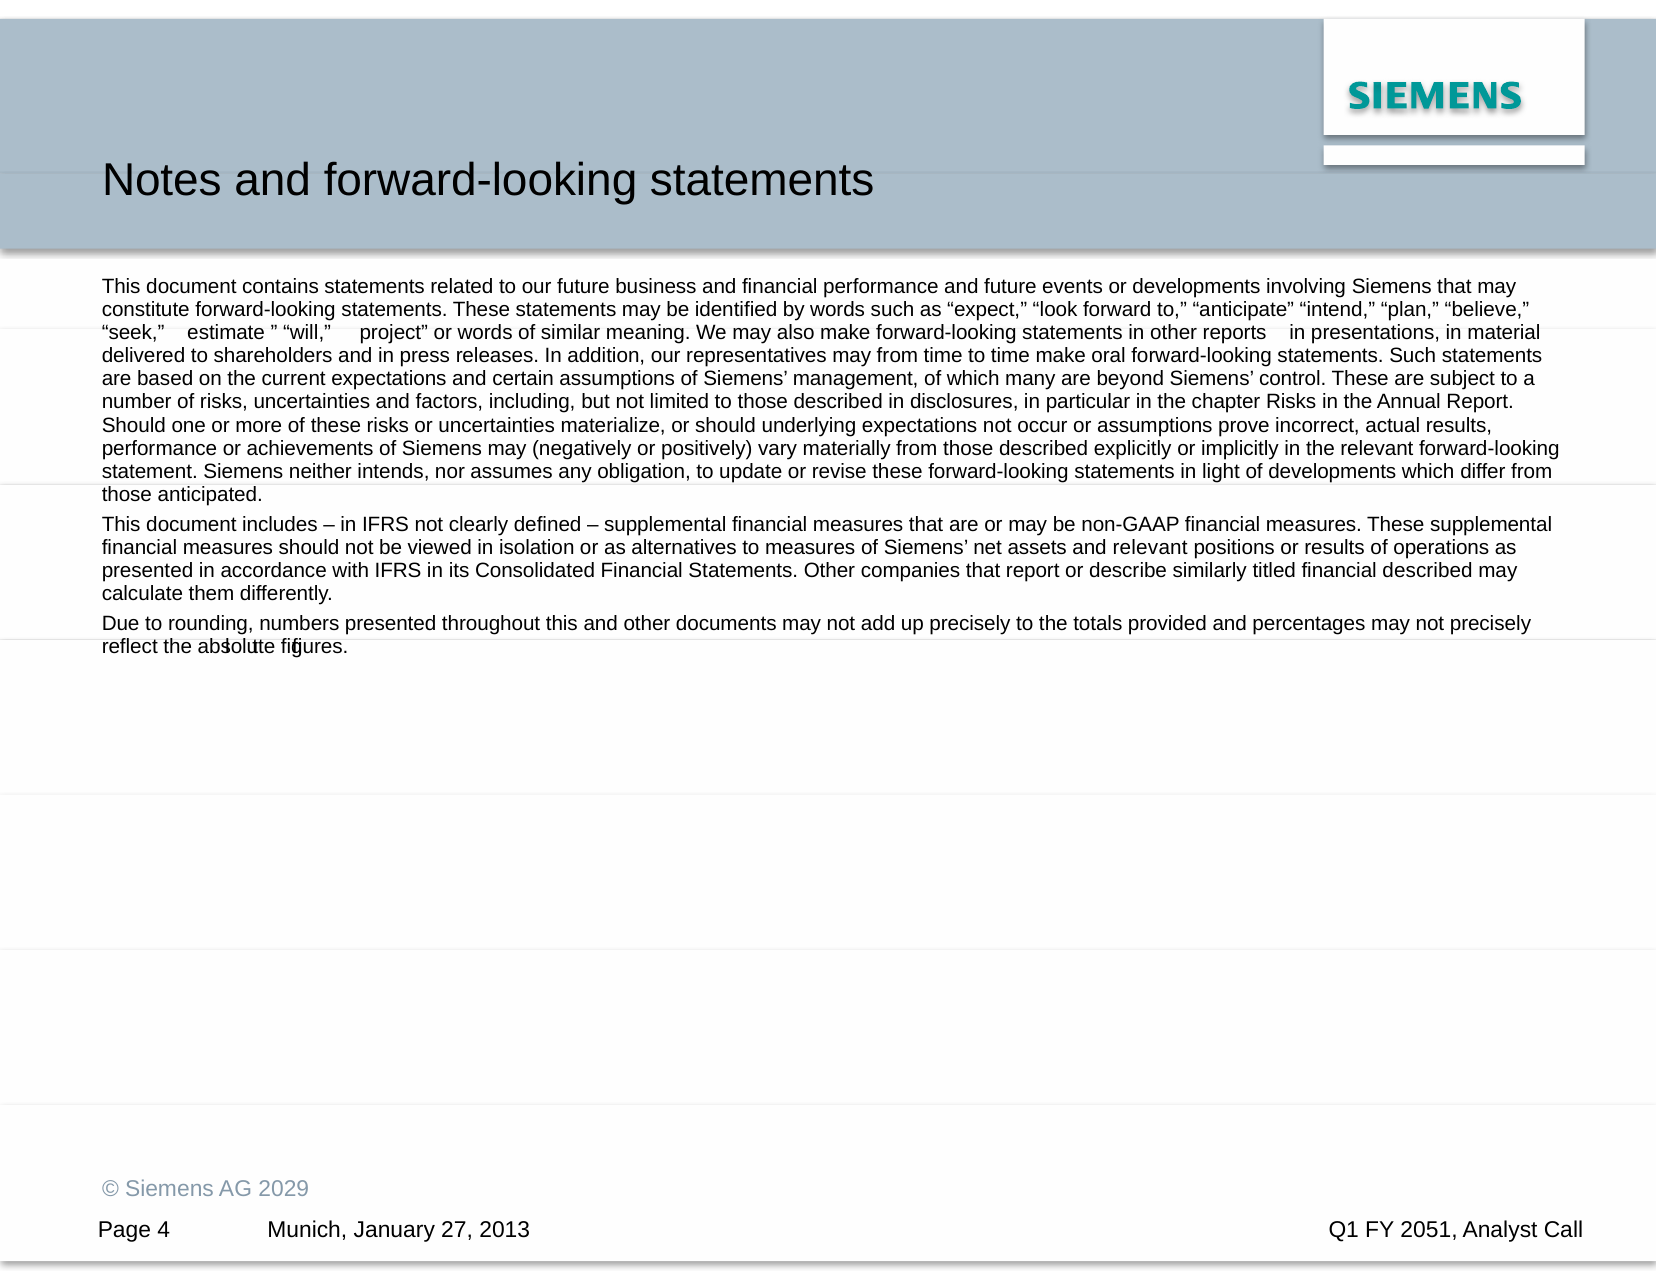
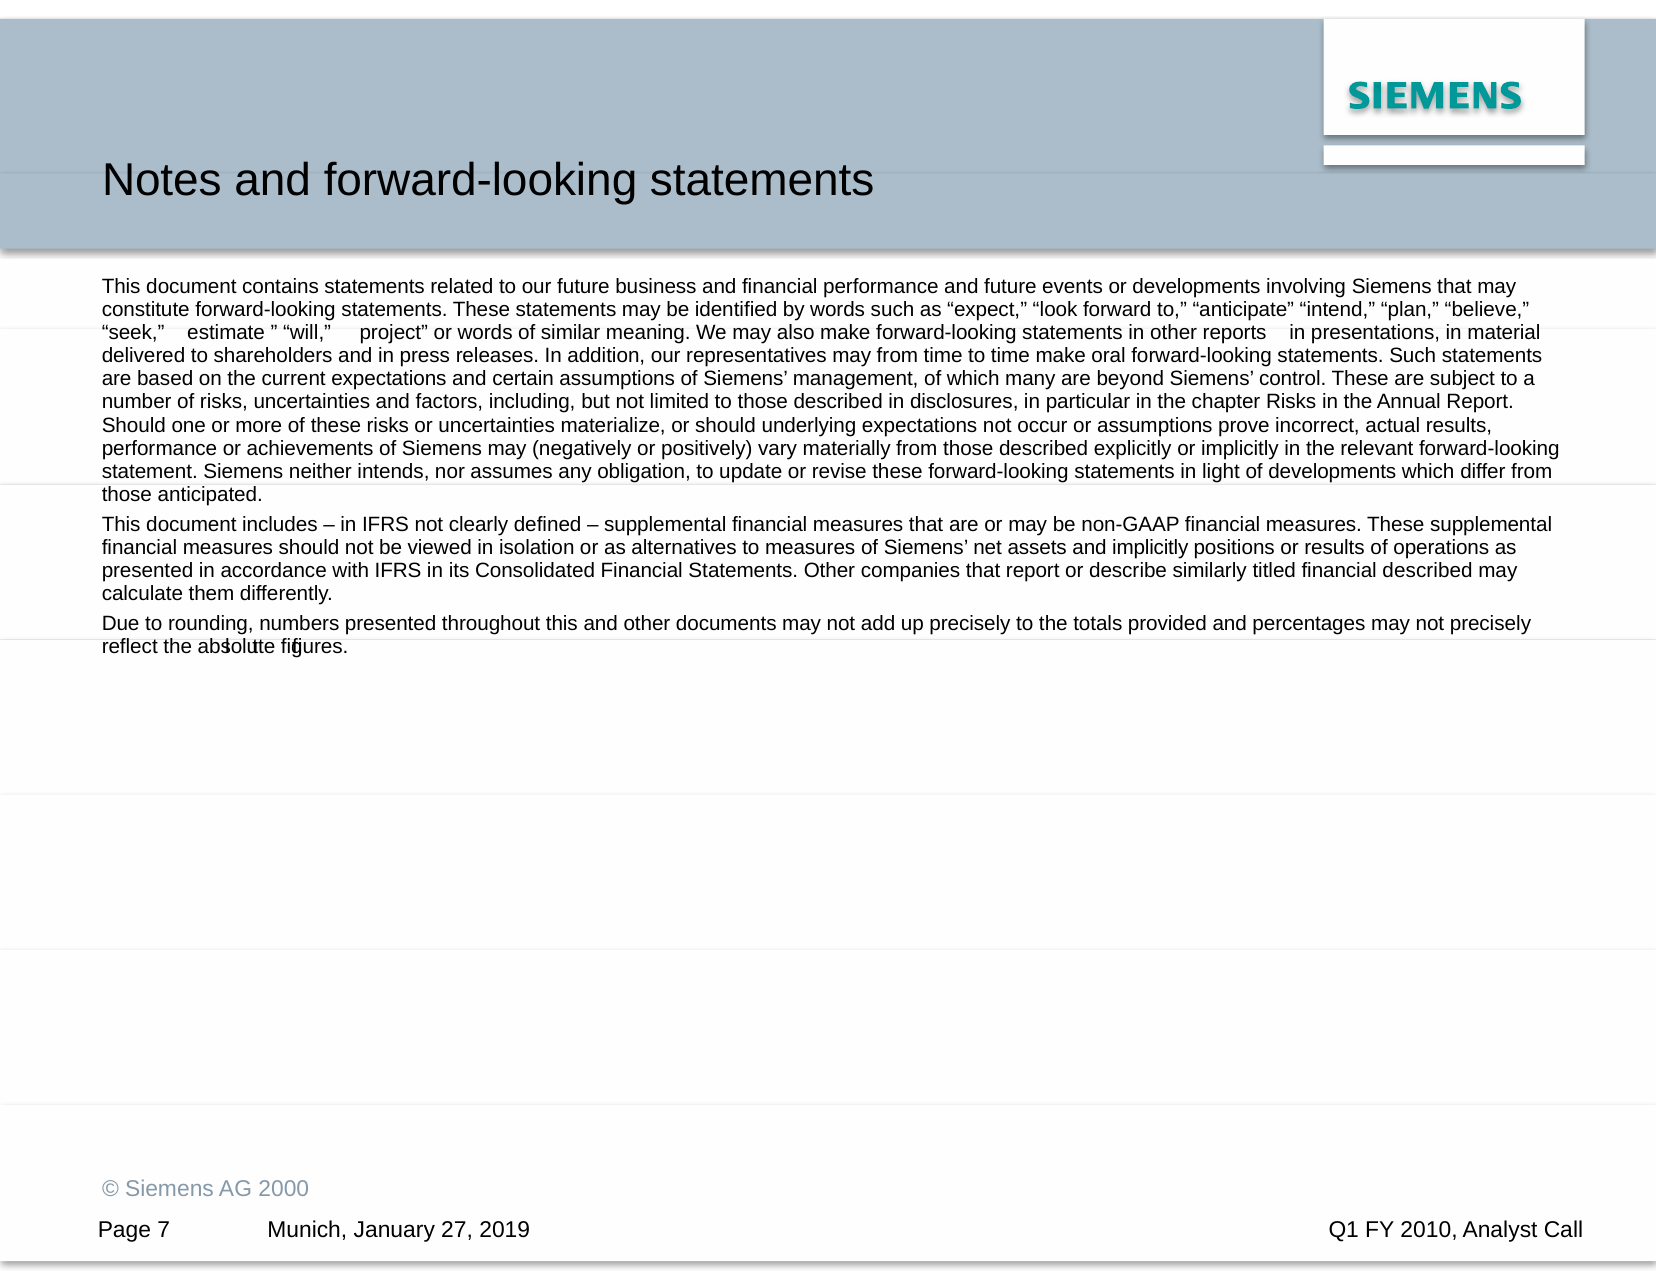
and relevant: relevant -> implicitly (1150, 547)
2029: 2029 -> 2000 (284, 1189)
4: 4 -> 7 (164, 1229)
2013: 2013 -> 2019 (505, 1229)
2051: 2051 -> 2010 (1429, 1229)
